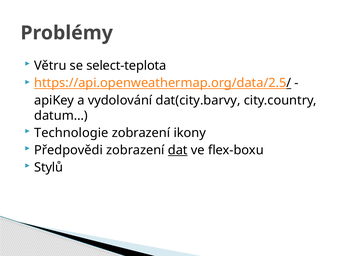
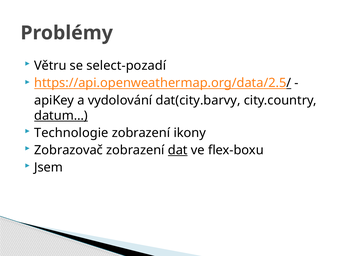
select-teplota: select-teplota -> select-pozadí (126, 66)
datum… underline: none -> present (61, 116)
Předpovědi: Předpovědi -> Zobrazovač (69, 151)
Stylů: Stylů -> Jsem (49, 168)
